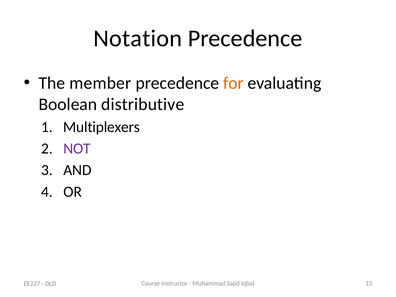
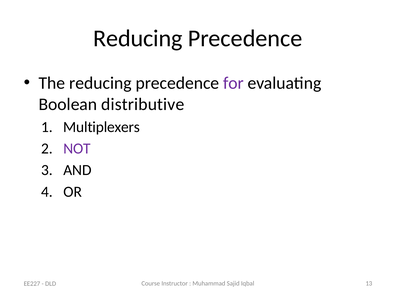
Notation: Notation -> Reducing (138, 38)
The member: member -> reducing (100, 83)
for colour: orange -> purple (233, 83)
